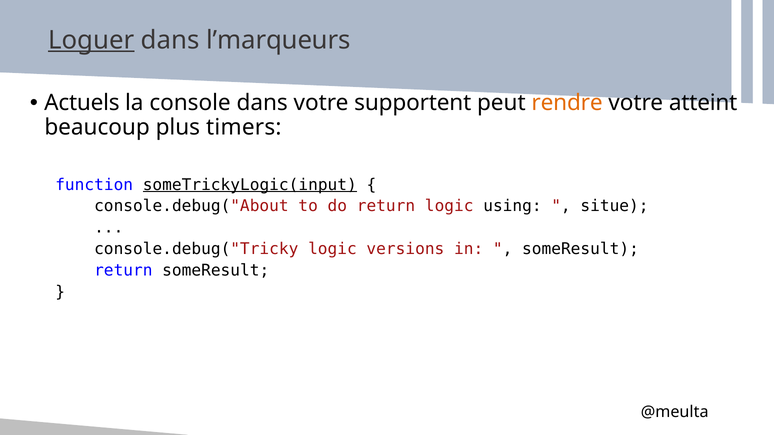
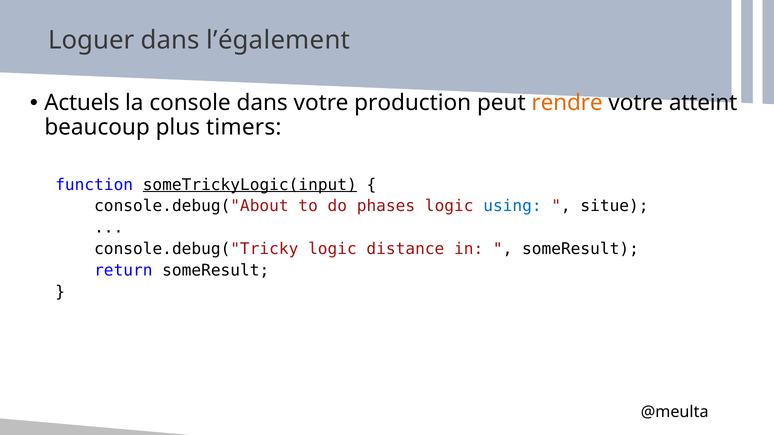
Loguer underline: present -> none (91, 40)
l’marqueurs: l’marqueurs -> l’également (278, 40)
supportent: supportent -> production (413, 103)
do return: return -> phases (386, 206)
using colour: black -> blue (512, 206)
versions: versions -> distance (405, 249)
